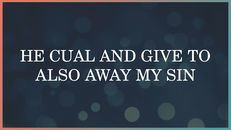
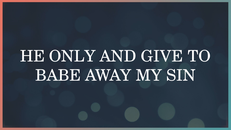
CUAL: CUAL -> ONLY (72, 56)
ALSO: ALSO -> BABE (58, 75)
